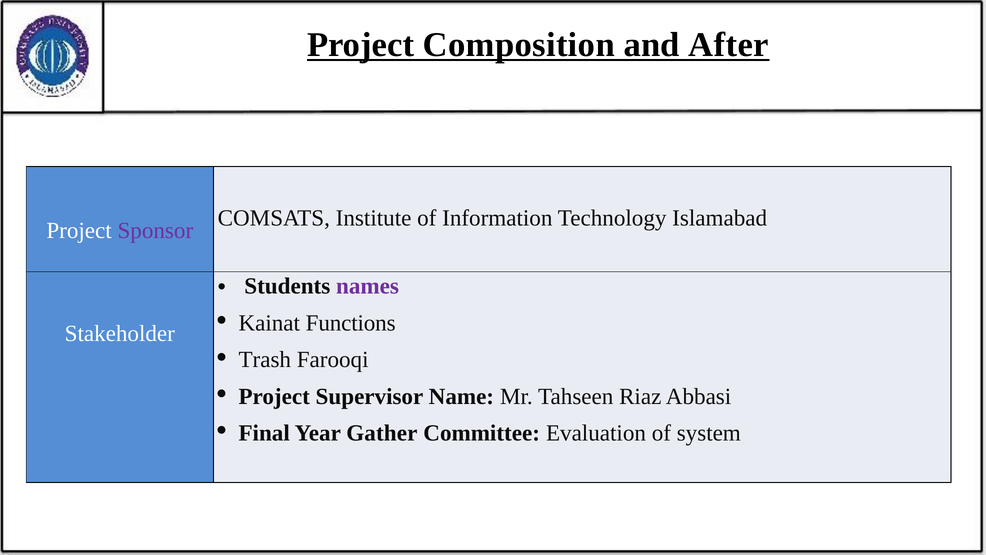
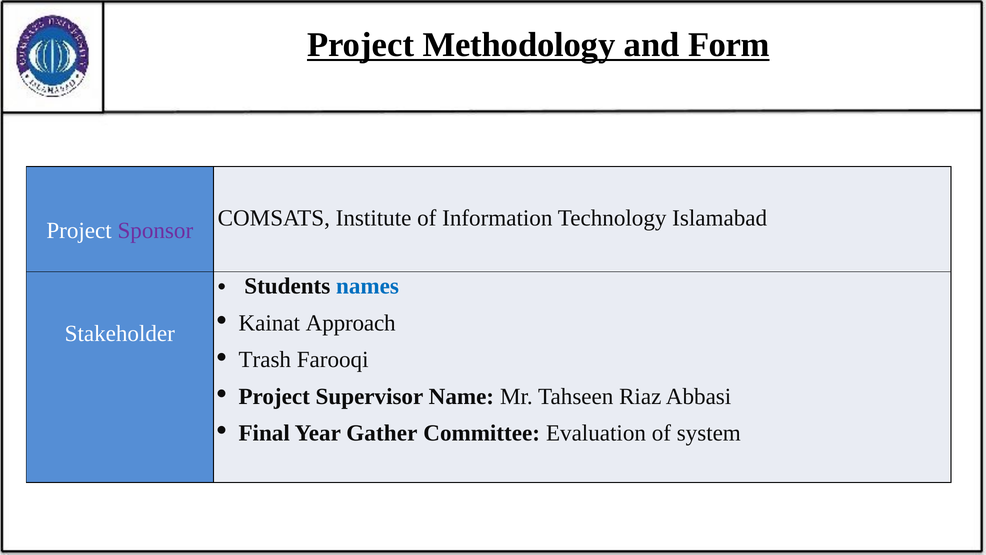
Composition: Composition -> Methodology (519, 45)
After: After -> Form (729, 45)
names colour: purple -> blue (367, 286)
Functions: Functions -> Approach (351, 323)
